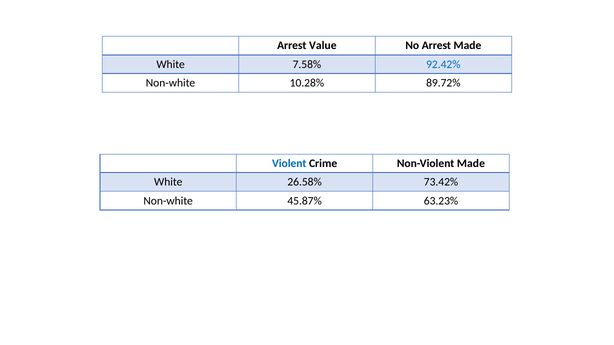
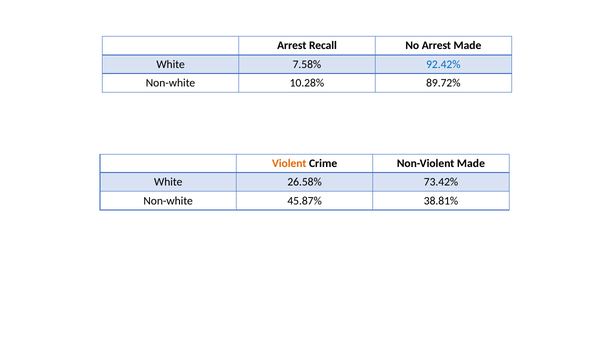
Value: Value -> Recall (323, 46)
Violent colour: blue -> orange (289, 164)
63.23%: 63.23% -> 38.81% (441, 201)
